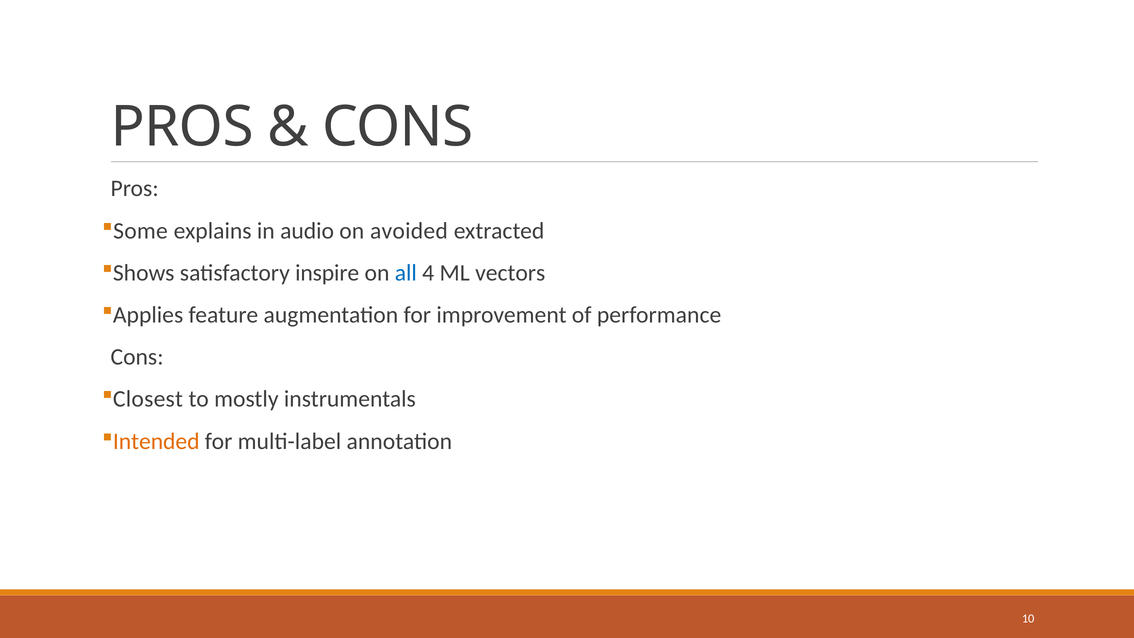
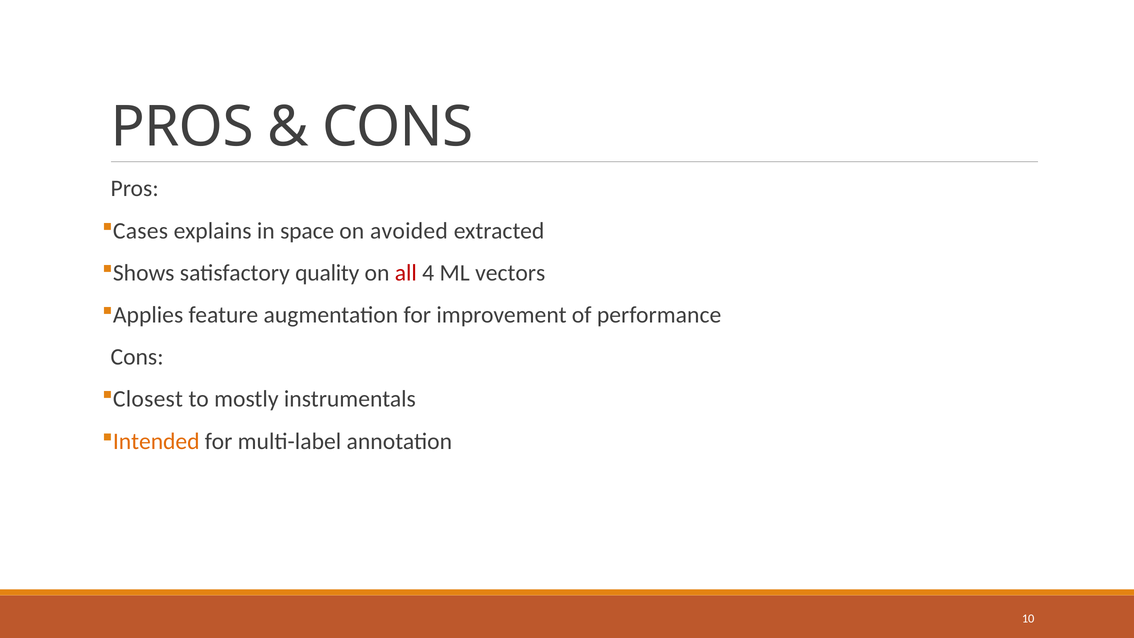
Some: Some -> Cases (141, 231)
audio: audio -> space (307, 231)
inspire: inspire -> quality (327, 273)
all colour: blue -> red (406, 273)
